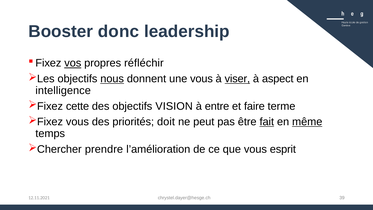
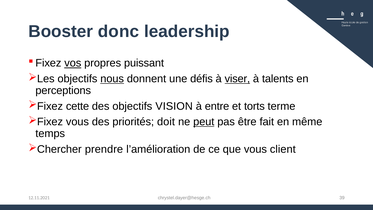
réfléchir: réfléchir -> puissant (144, 63)
une vous: vous -> défis (201, 79)
aspect: aspect -> talents (278, 79)
intelligence: intelligence -> perceptions (63, 90)
faire: faire -> torts (254, 106)
peut underline: none -> present (204, 122)
fait underline: present -> none (267, 122)
même underline: present -> none (307, 122)
esprit: esprit -> client (283, 149)
